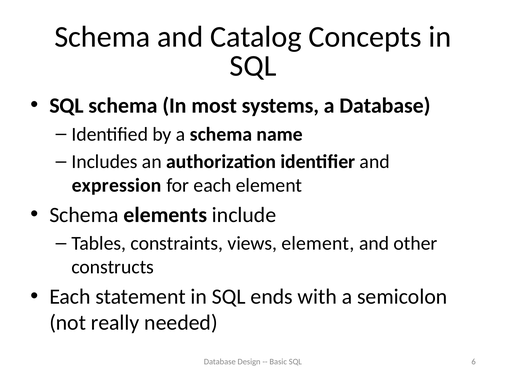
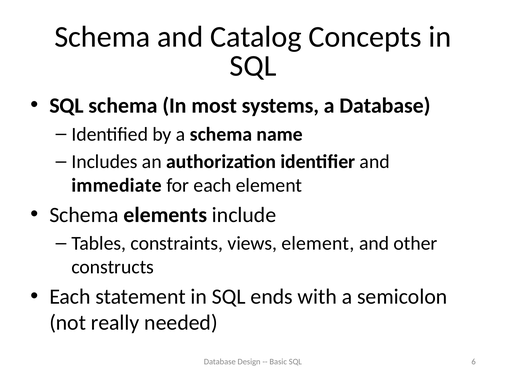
expression: expression -> immediate (117, 186)
